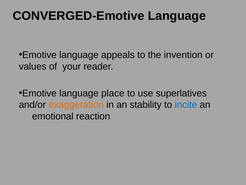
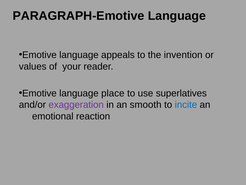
CONVERGED-Emotive: CONVERGED-Emotive -> PARAGRAPH-Emotive (79, 16)
exaggeration colour: orange -> purple (76, 105)
stability: stability -> smooth (146, 105)
